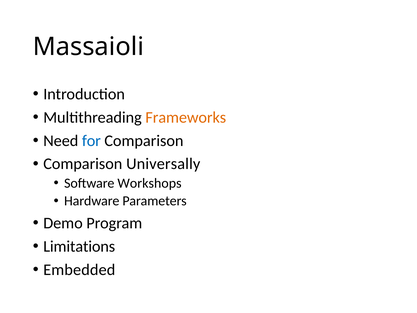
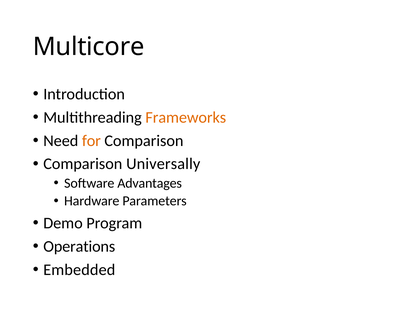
Massaioli: Massaioli -> Multicore (89, 47)
for colour: blue -> orange (91, 141)
Workshops: Workshops -> Advantages (150, 183)
Limitations: Limitations -> Operations (79, 246)
